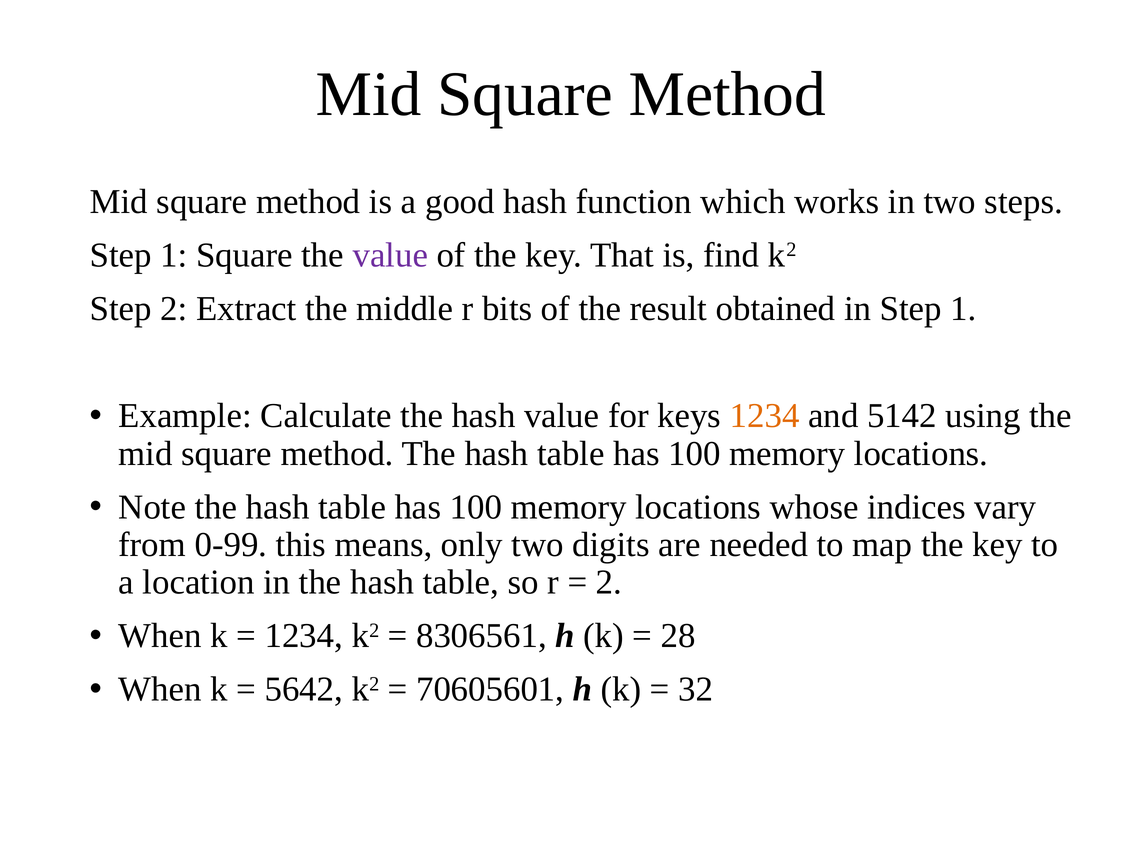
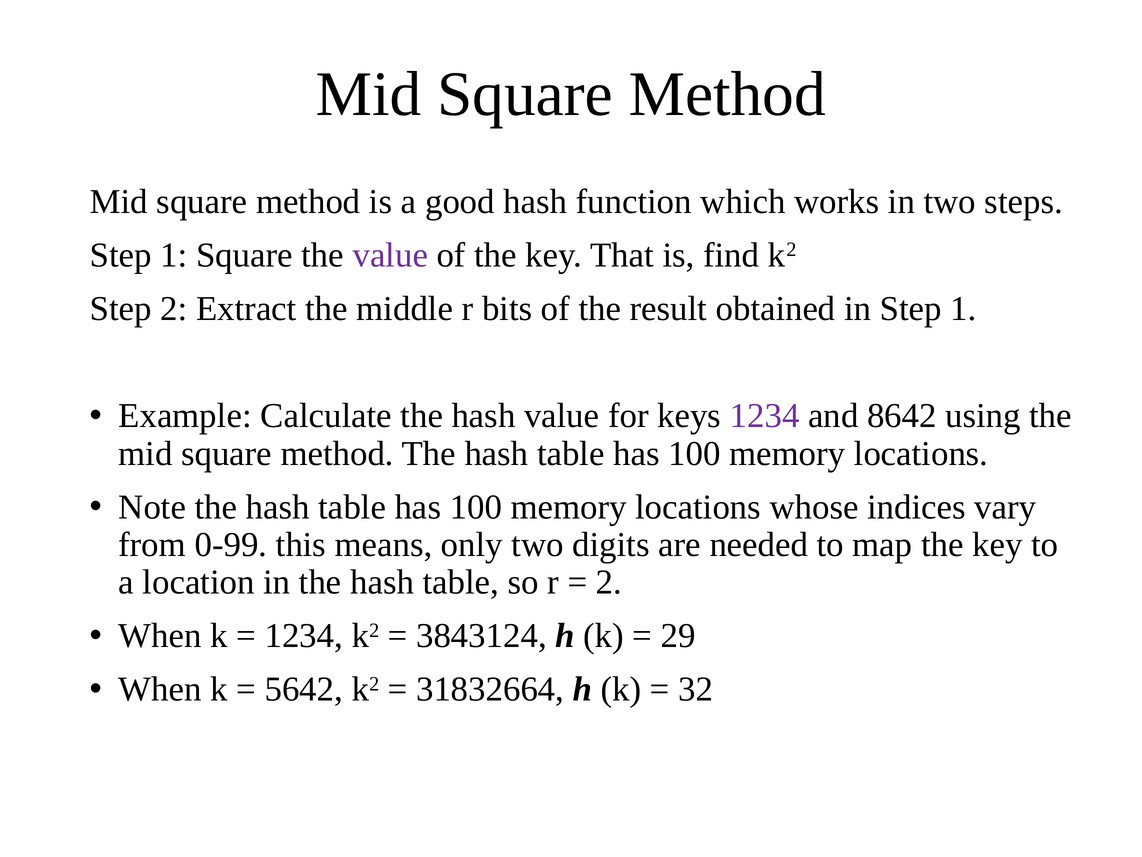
1234 colour: orange -> purple (765, 416)
5142: 5142 -> 8642 (902, 416)
8306561: 8306561 -> 3843124 (481, 636)
28: 28 -> 29 (678, 636)
70605601: 70605601 -> 31832664 (490, 689)
